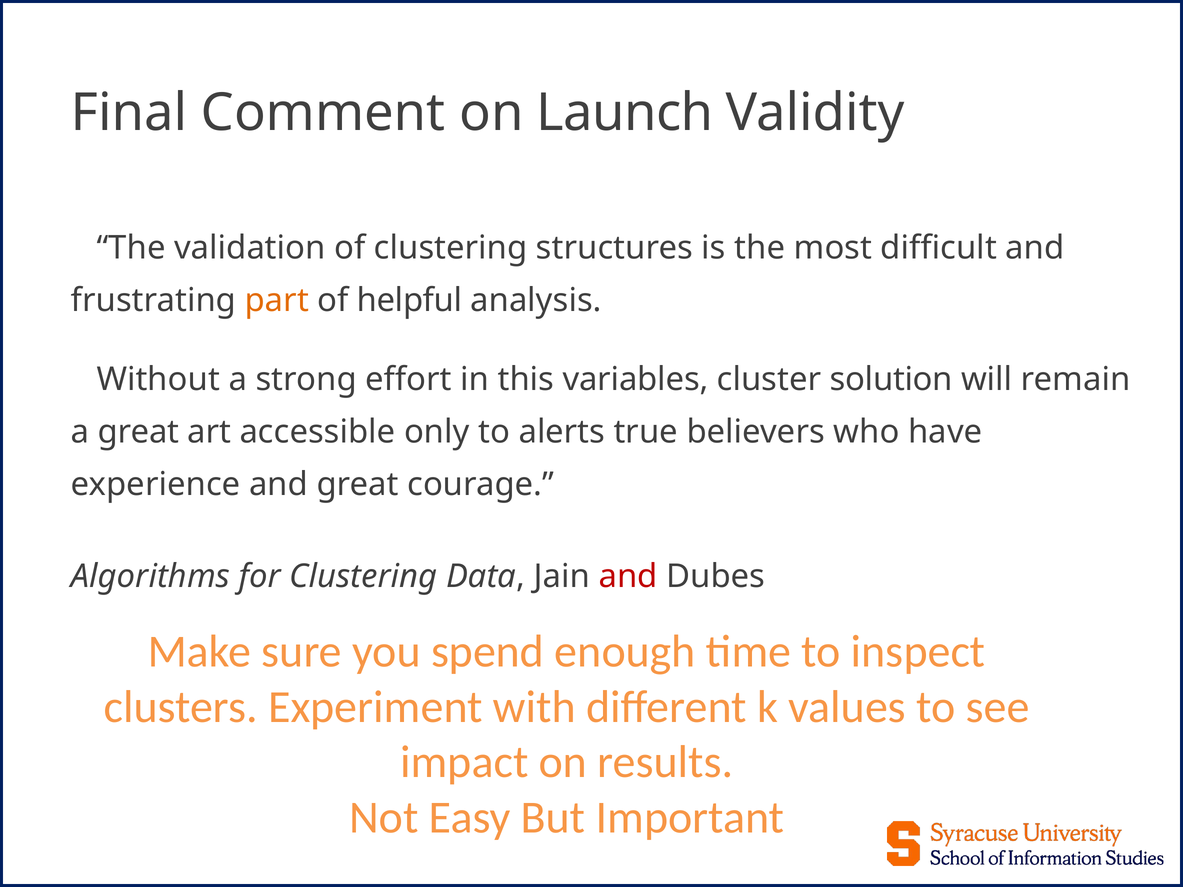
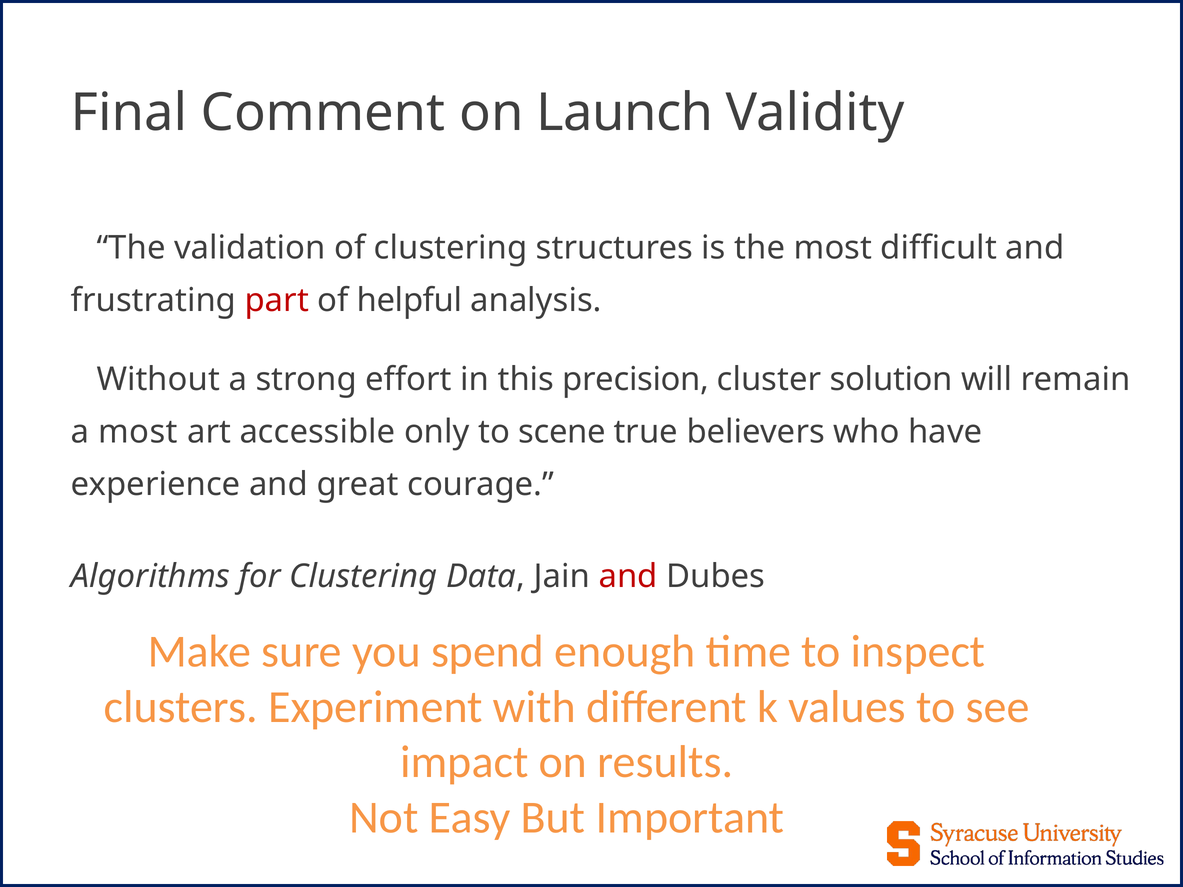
part colour: orange -> red (277, 301)
variables: variables -> precision (636, 380)
a great: great -> most (138, 432)
alerts: alerts -> scene (562, 432)
